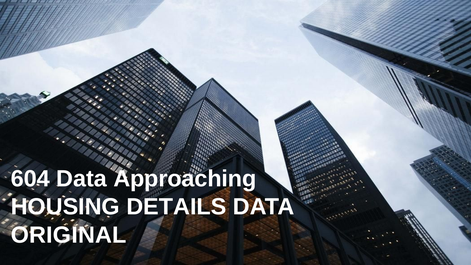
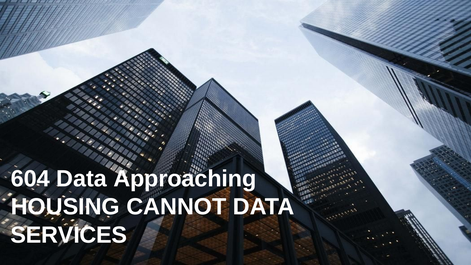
DETAILS: DETAILS -> CANNOT (176, 207)
ORIGINAL: ORIGINAL -> SERVICES (69, 235)
